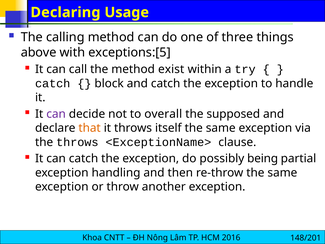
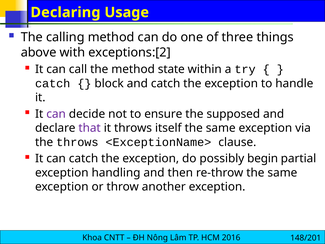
exceptions:[5: exceptions:[5 -> exceptions:[2 (130, 52)
exist: exist -> state (171, 69)
overall: overall -> ensure (163, 114)
that colour: orange -> purple (90, 128)
being: being -> begin (263, 158)
